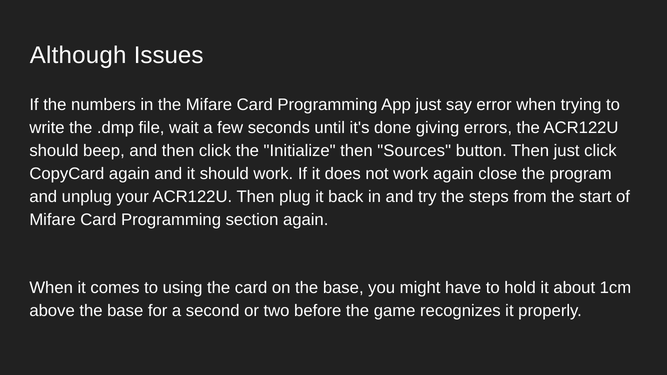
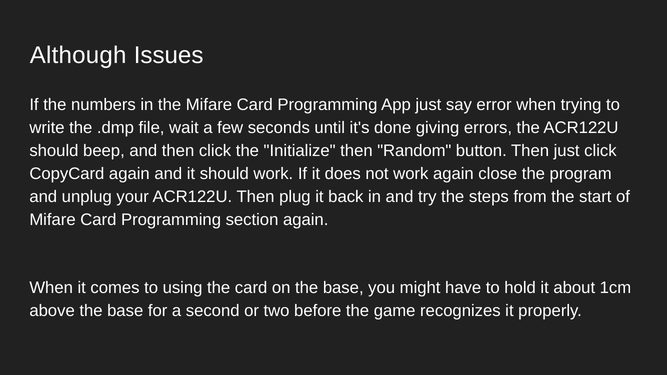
Sources: Sources -> Random (414, 151)
